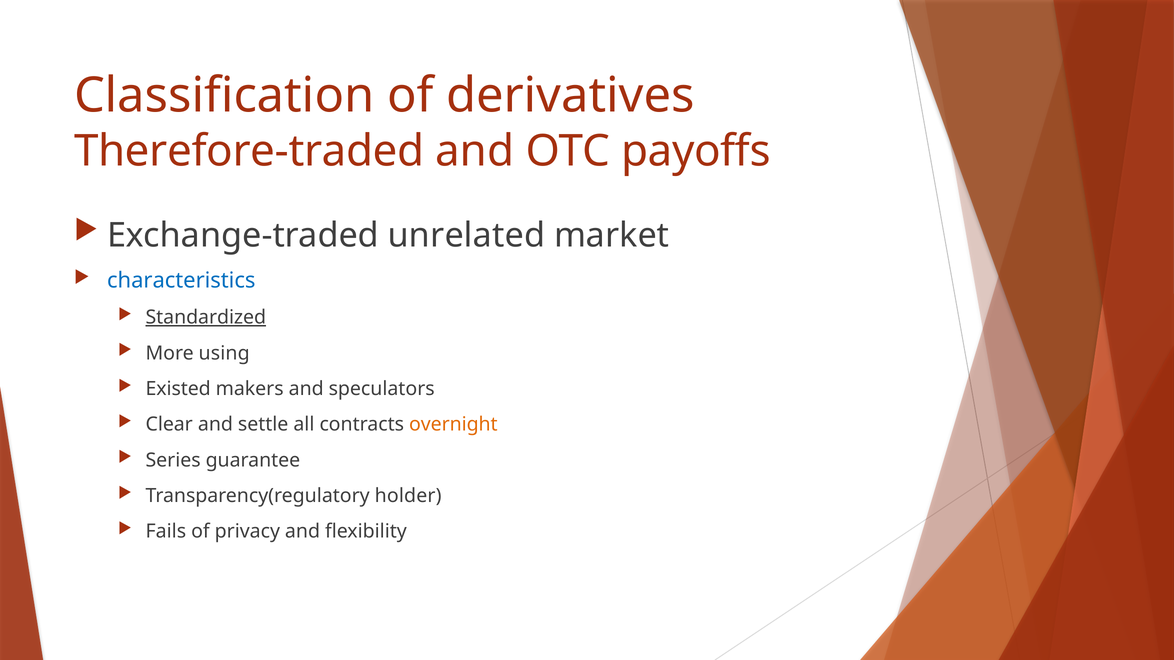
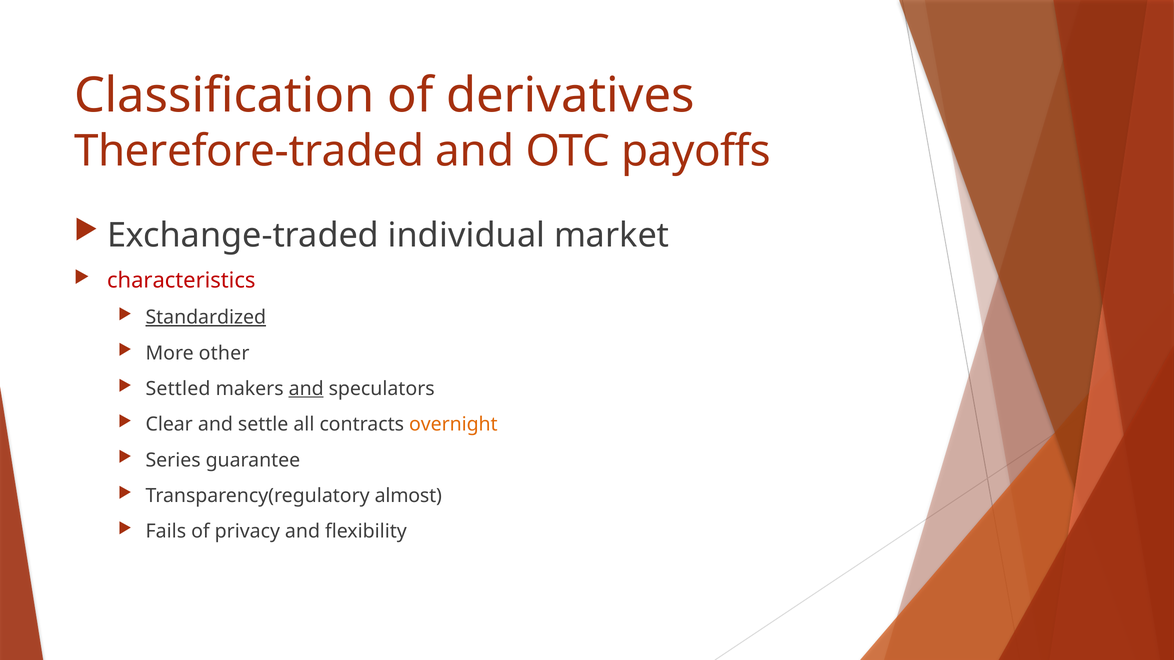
unrelated: unrelated -> individual (466, 235)
characteristics colour: blue -> red (181, 281)
using: using -> other (224, 353)
Existed: Existed -> Settled (178, 389)
and underline: none -> present (306, 389)
holder: holder -> almost (408, 496)
